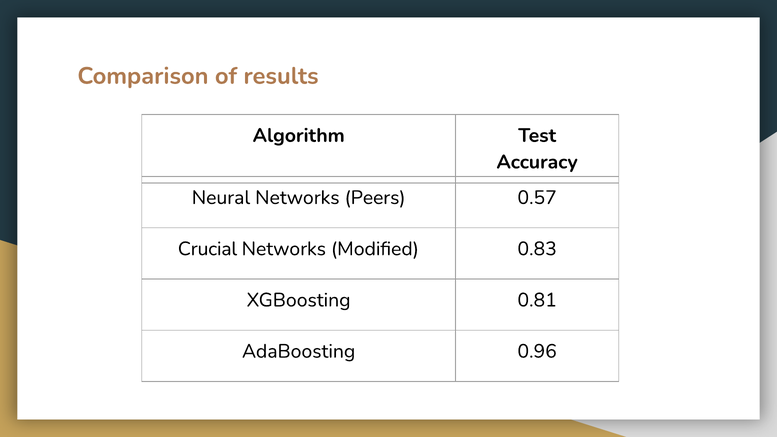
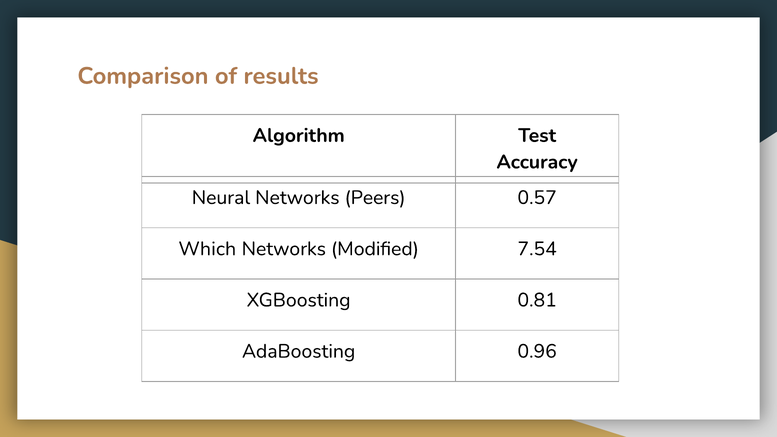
Crucial: Crucial -> Which (207, 249)
0.83: 0.83 -> 7.54 (537, 249)
